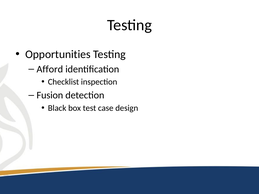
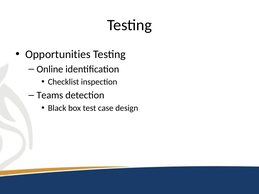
Afford: Afford -> Online (50, 69)
Fusion: Fusion -> Teams (50, 95)
